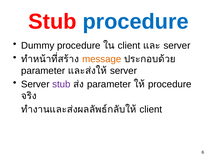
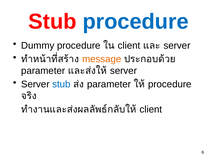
stub colour: purple -> blue (61, 84)
